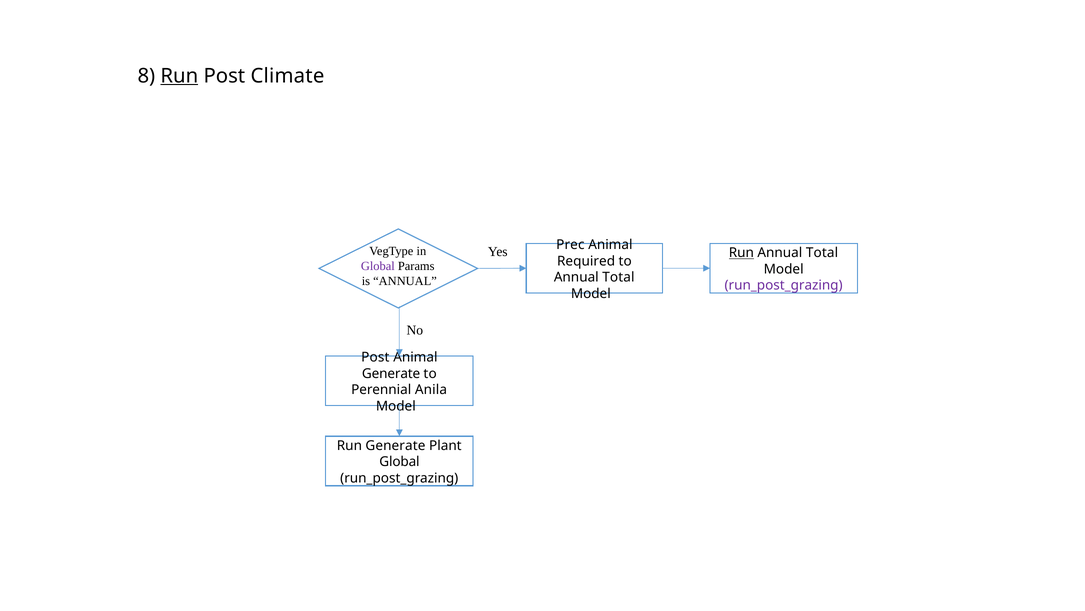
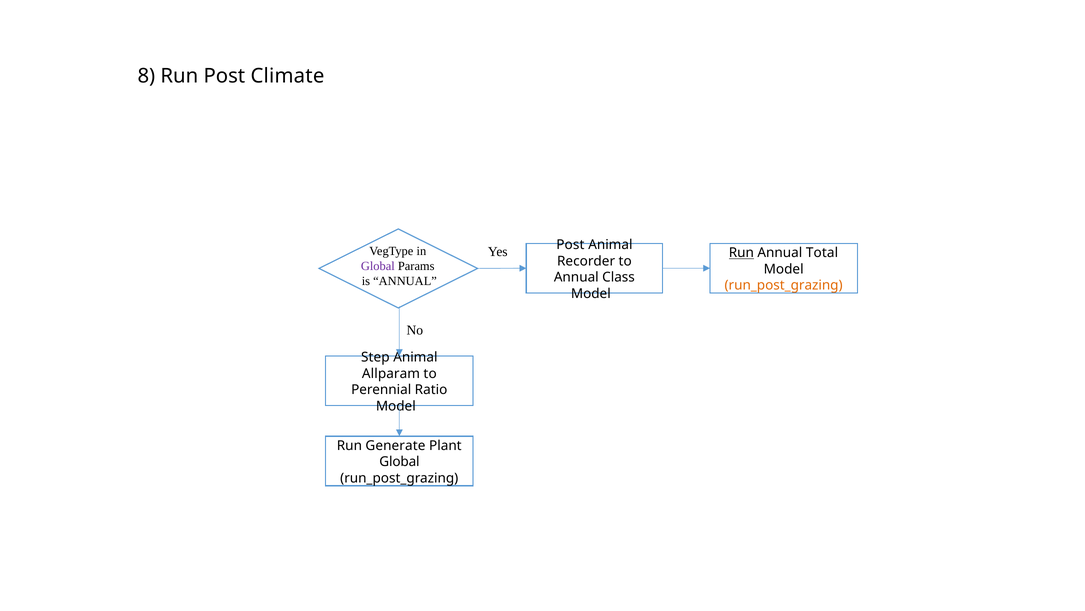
Run underline: present -> none (179, 76)
Prec: Prec -> Post (570, 244)
Required: Required -> Recorder (586, 261)
Total: Total -> Class (619, 277)
run_post_grazing colour: purple -> orange (784, 285)
Post: Post -> Step (375, 357)
Generate: Generate -> Allparam (391, 373)
Anila: Anila -> Ratio (431, 389)
